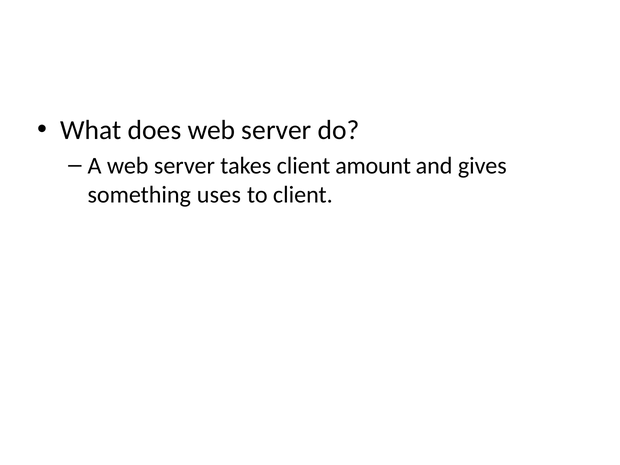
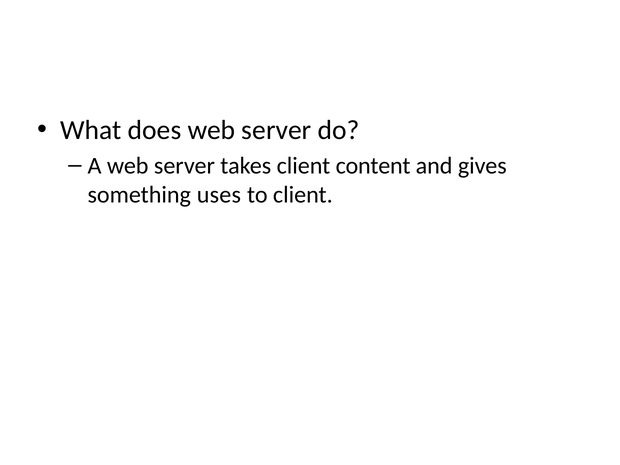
amount: amount -> content (373, 166)
